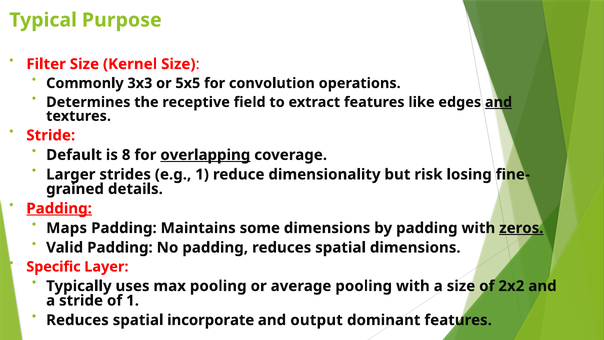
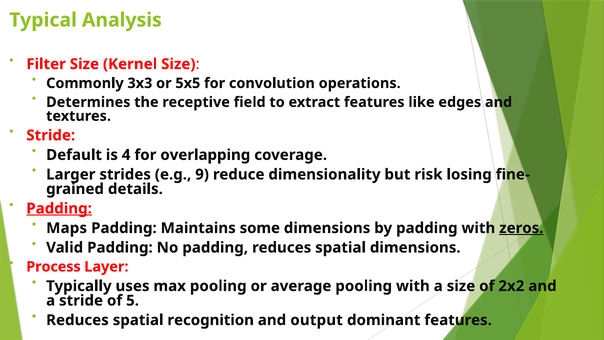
Purpose: Purpose -> Analysis (122, 20)
and underline: present -> none (499, 102)
8: 8 -> 4 (126, 155)
overlapping underline: present -> none (205, 155)
e.g 1: 1 -> 9 (202, 174)
Specific: Specific -> Process (53, 267)
of 1: 1 -> 5 (133, 300)
incorporate: incorporate -> recognition (211, 320)
